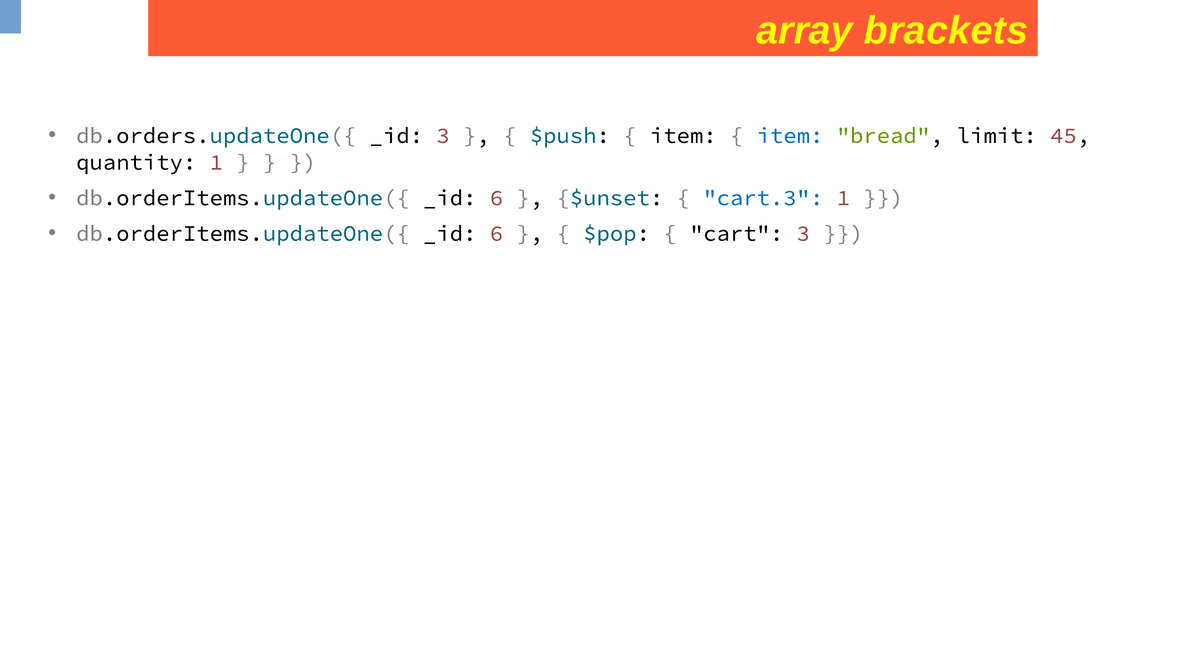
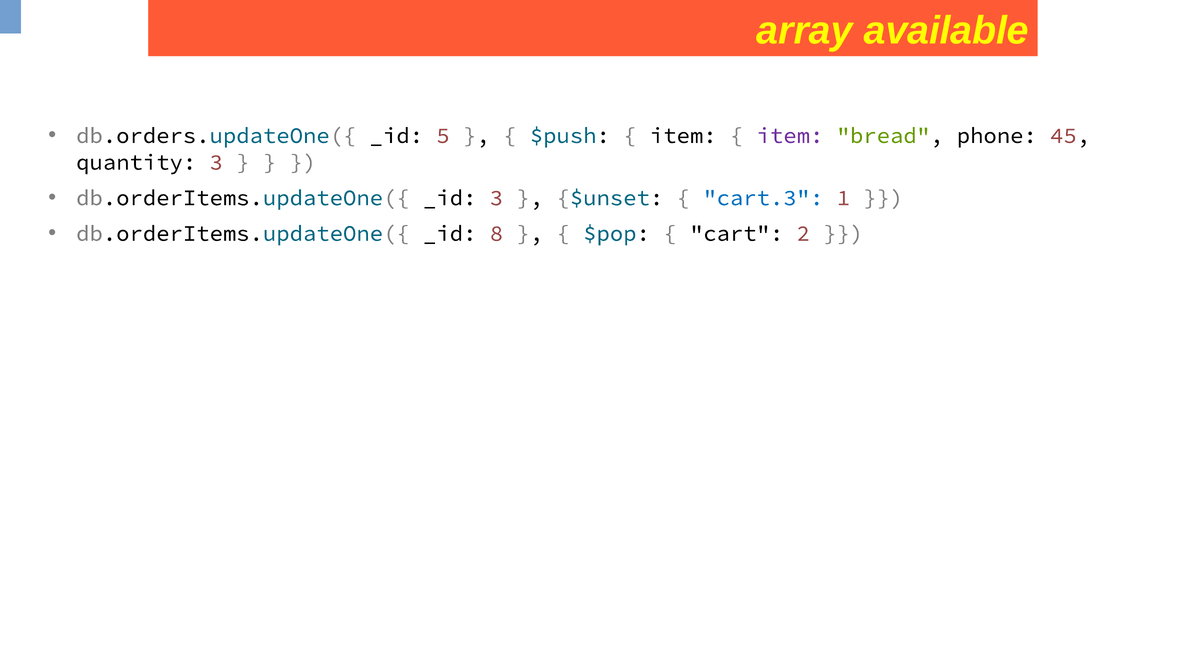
brackets: brackets -> available (946, 31)
_id 3: 3 -> 5 (443, 136)
item colour: blue -> purple (790, 136)
limit: limit -> phone (997, 136)
quantity 1: 1 -> 3 (216, 162)
6: 6 -> 3 (496, 198)
6: 6 -> 8 (496, 233)
cart 3: 3 -> 2 (803, 233)
